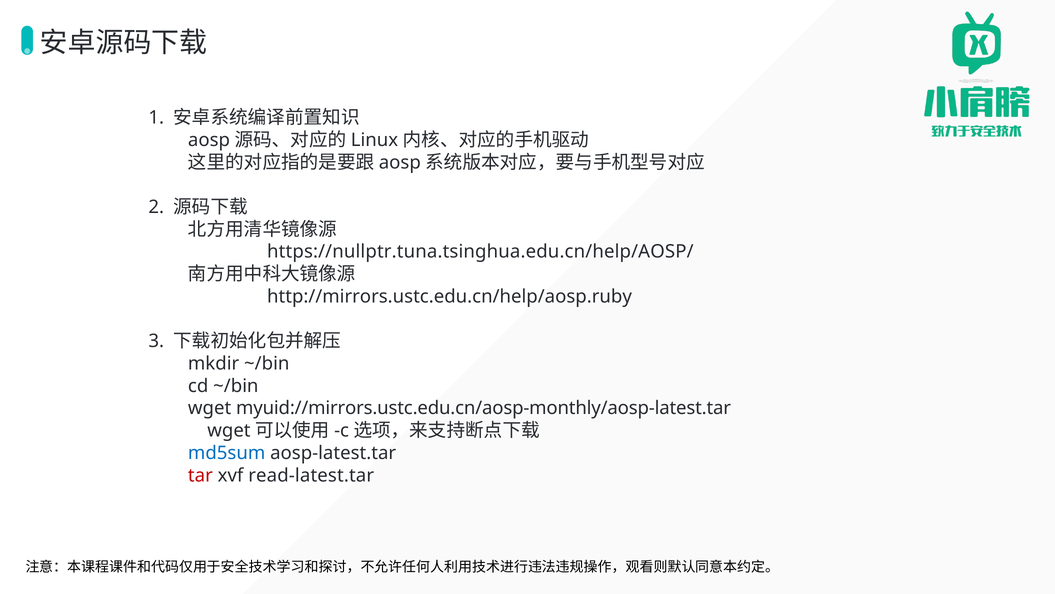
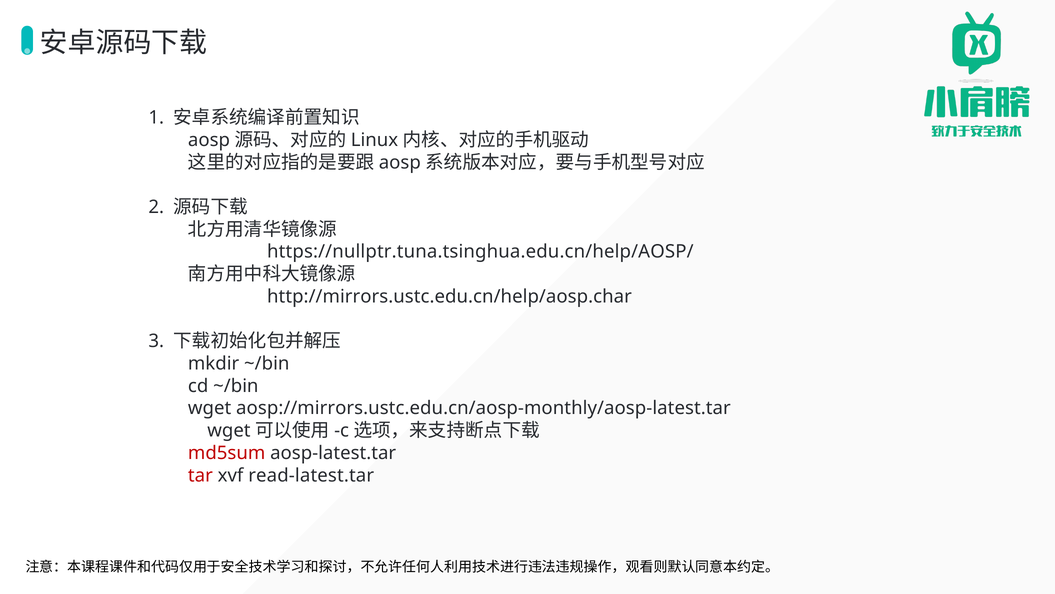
http://mirrors.ustc.edu.cn/help/aosp.ruby: http://mirrors.ustc.edu.cn/help/aosp.ruby -> http://mirrors.ustc.edu.cn/help/aosp.char (449, 296)
myuid://mirrors.ustc.edu.cn/aosp-monthly/aosp-latest.tar: myuid://mirrors.ustc.edu.cn/aosp-monthly/aosp-latest.tar -> aosp://mirrors.ustc.edu.cn/aosp-monthly/aosp-latest.tar (483, 408)
md5sum colour: blue -> red (227, 453)
